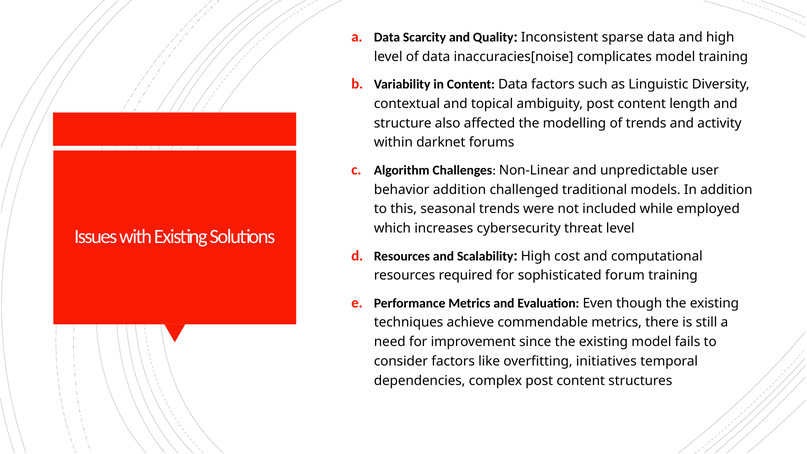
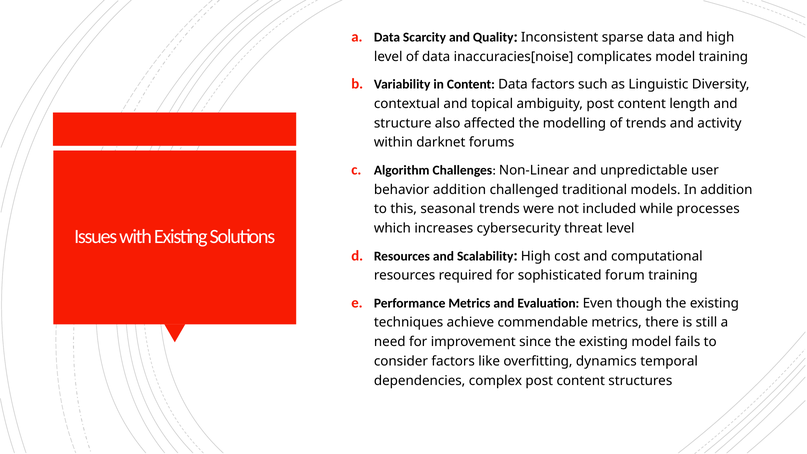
employed: employed -> processes (708, 209)
initiatives: initiatives -> dynamics (606, 361)
